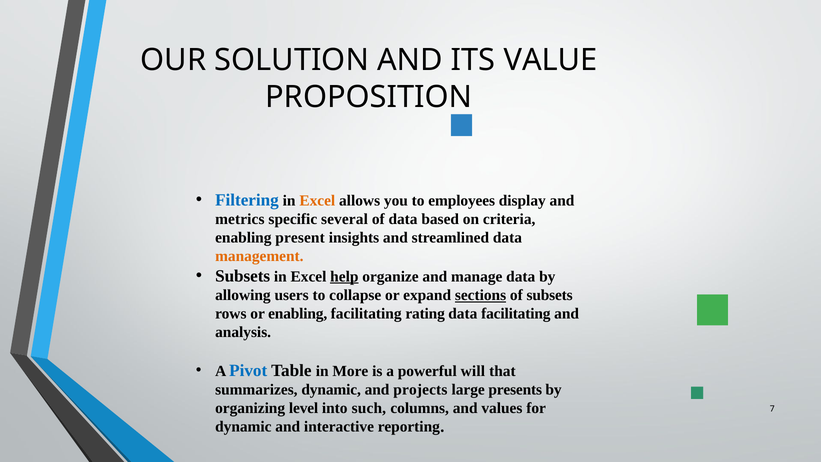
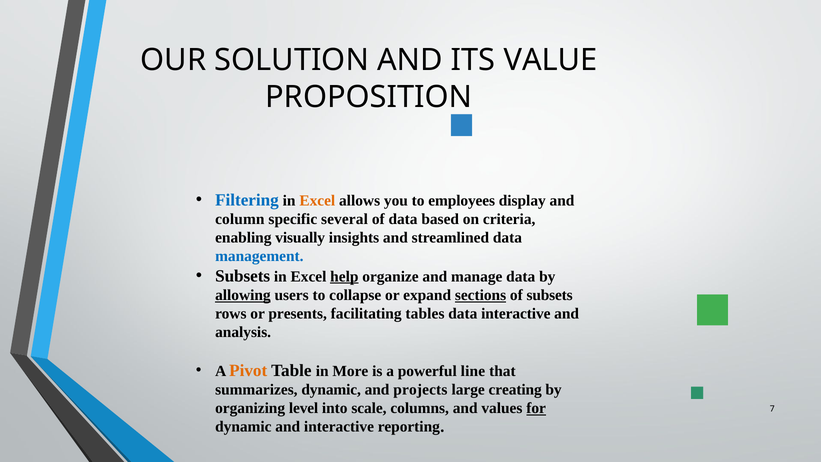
metrics: metrics -> column (240, 219)
present: present -> visually (300, 238)
management colour: orange -> blue (259, 256)
allowing underline: none -> present (243, 295)
or enabling: enabling -> presents (298, 314)
rating: rating -> tables (425, 314)
data facilitating: facilitating -> interactive (516, 314)
Pivot colour: blue -> orange (248, 370)
will: will -> line (473, 371)
presents: presents -> creating (515, 390)
such: such -> scale (369, 408)
for underline: none -> present (536, 408)
